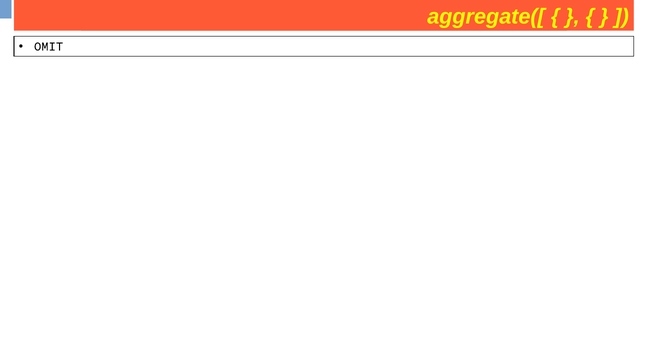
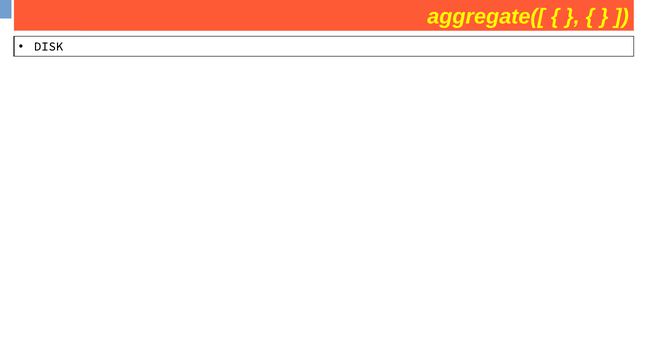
OMIT: OMIT -> DISK (49, 47)
